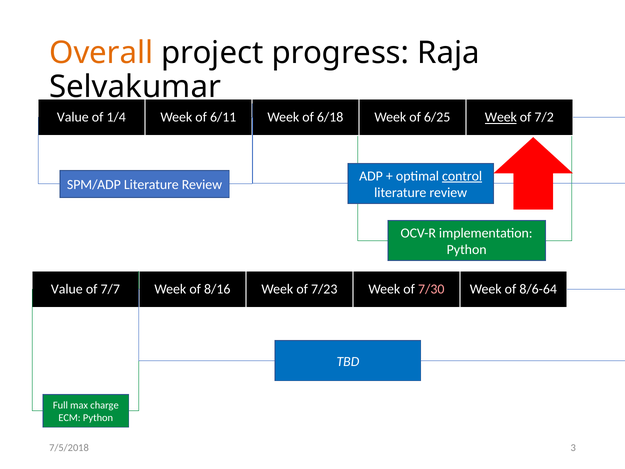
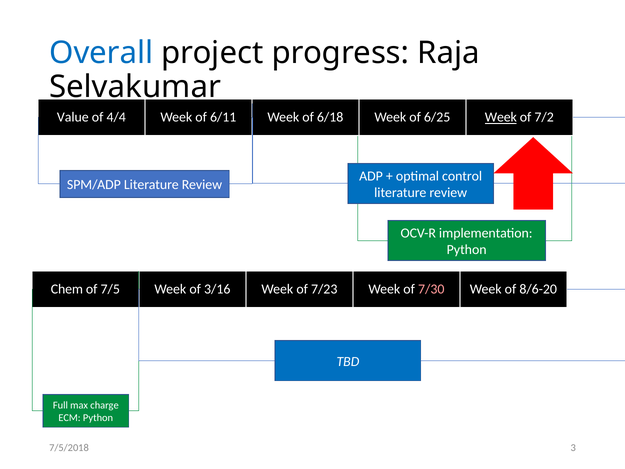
Overall colour: orange -> blue (101, 53)
1/4: 1/4 -> 4/4 (116, 117)
control underline: present -> none (462, 176)
Value: Value -> Chem (67, 289)
7/7: 7/7 -> 7/5 (110, 289)
8/16: 8/16 -> 3/16 (217, 289)
8/6-64: 8/6-64 -> 8/6-20 (538, 289)
